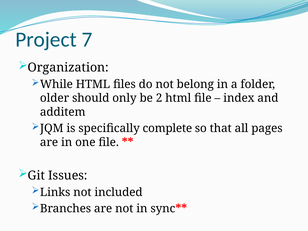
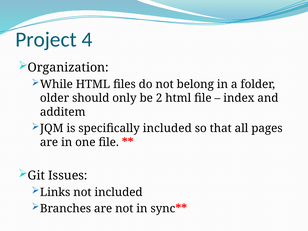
7: 7 -> 4 (87, 40)
specifically complete: complete -> included (167, 128)
